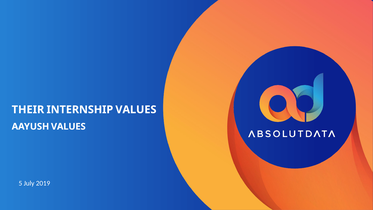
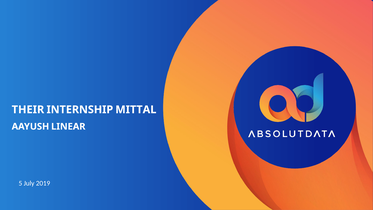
INTERNSHIP VALUES: VALUES -> MITTAL (136, 110)
AAYUSH VALUES: VALUES -> LINEAR (68, 126)
